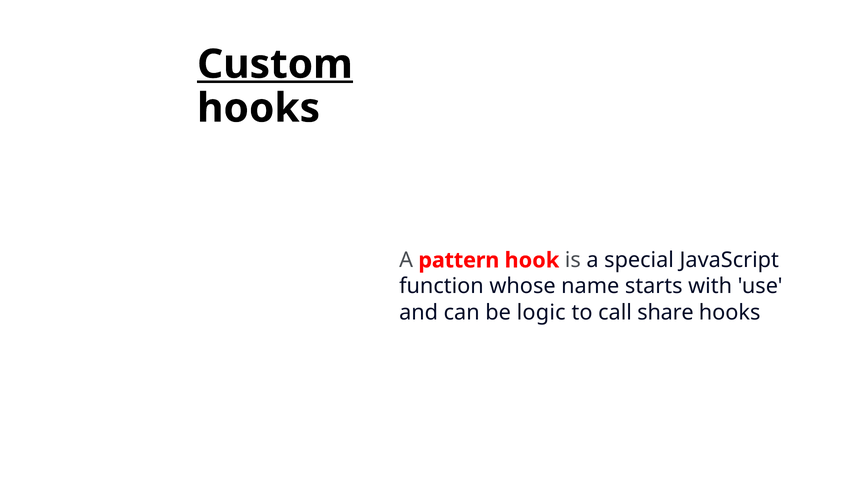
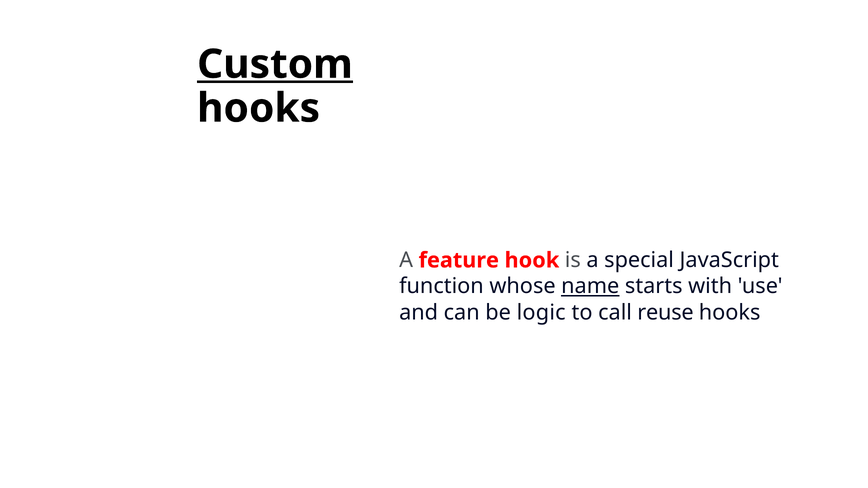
pattern: pattern -> feature (459, 260)
name underline: none -> present (590, 286)
share: share -> reuse (666, 313)
